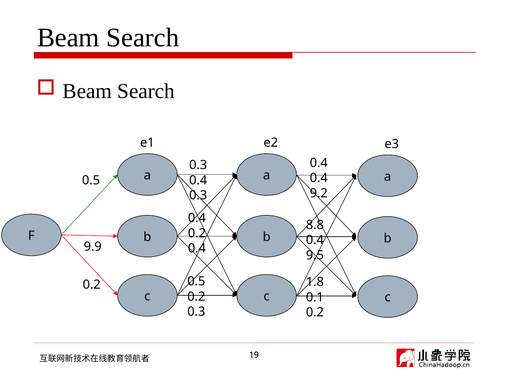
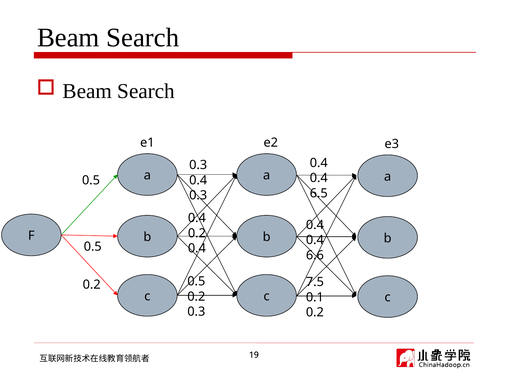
9.2: 9.2 -> 6.5 (319, 193)
8.8: 8.8 -> 0.4 (315, 225)
9.9: 9.9 -> 0.5 (93, 247)
9.5: 9.5 -> 6.6 (315, 255)
1.8: 1.8 -> 7.5 (315, 282)
